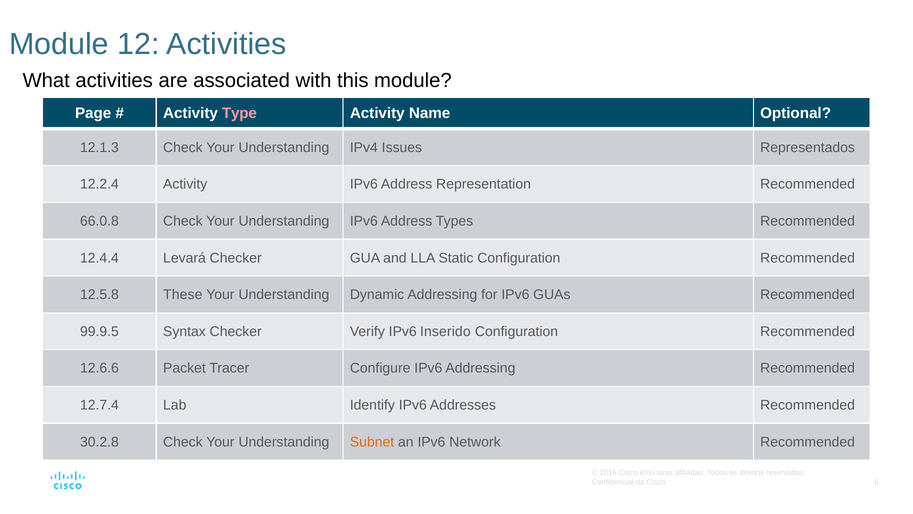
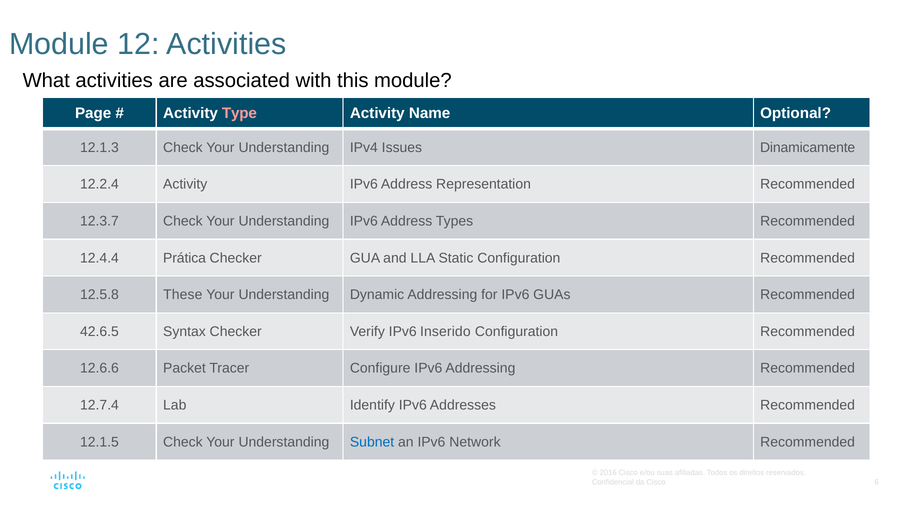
Representados: Representados -> Dinamicamente (808, 147)
66.0.8: 66.0.8 -> 12.3.7 (99, 221)
Levará: Levará -> Prática (185, 258)
99.9.5: 99.9.5 -> 42.6.5 (99, 331)
30.2.8: 30.2.8 -> 12.1.5 (99, 442)
Subnet colour: orange -> blue (372, 442)
